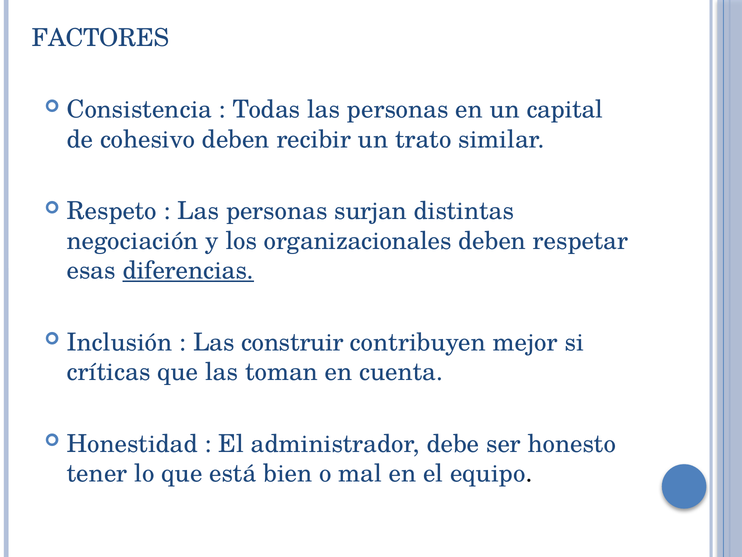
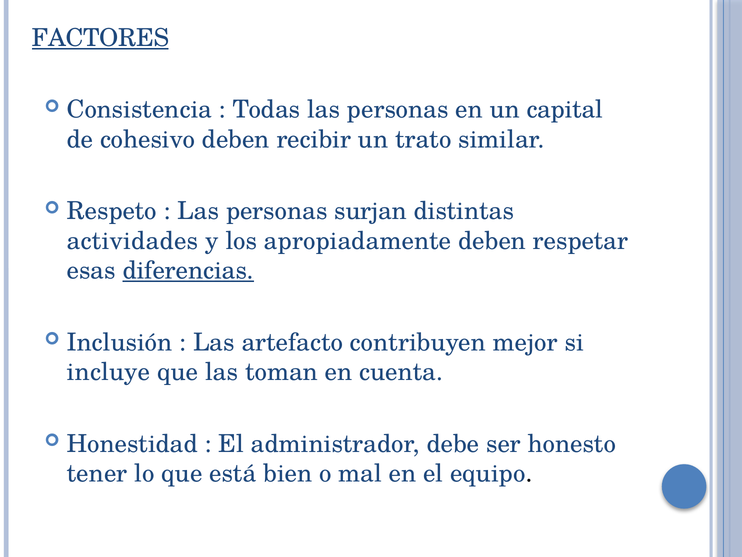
FACTORES underline: none -> present (100, 38)
negociación: negociación -> actividades (133, 241)
organizacionales: organizacionales -> apropiadamente (358, 241)
construir: construir -> artefacto (292, 342)
críticas: críticas -> incluye (109, 372)
